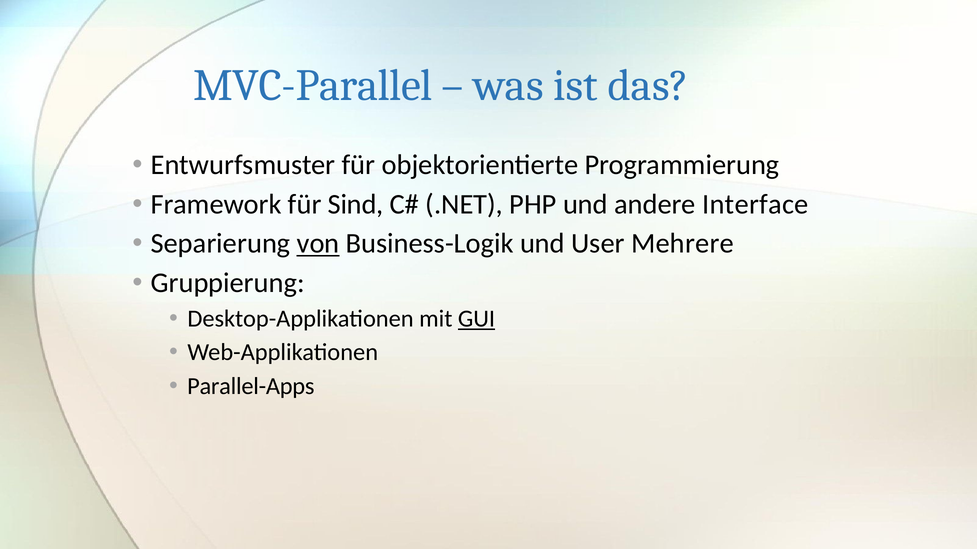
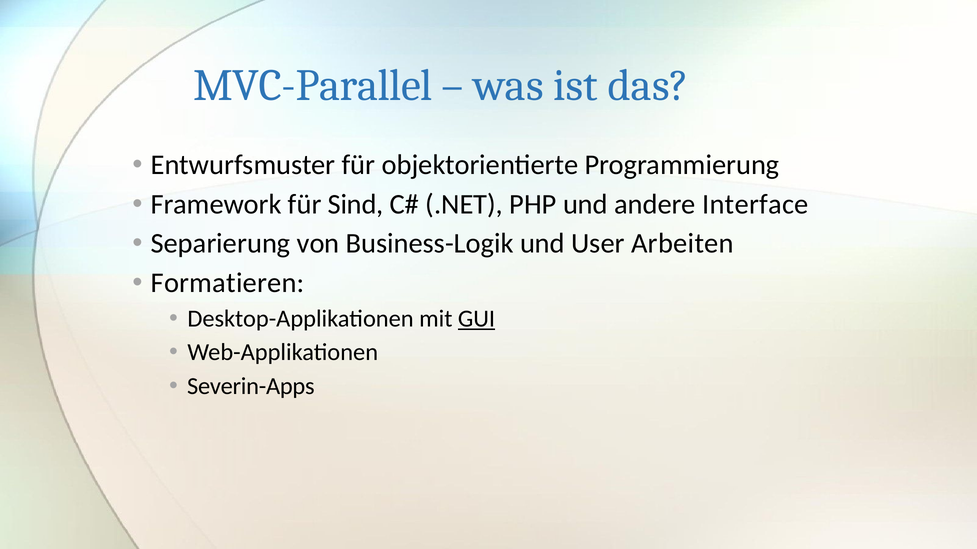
von underline: present -> none (318, 244)
Mehrere: Mehrere -> Arbeiten (682, 244)
Gruppierung: Gruppierung -> Formatieren (228, 283)
Parallel-Apps: Parallel-Apps -> Severin-Apps (251, 386)
